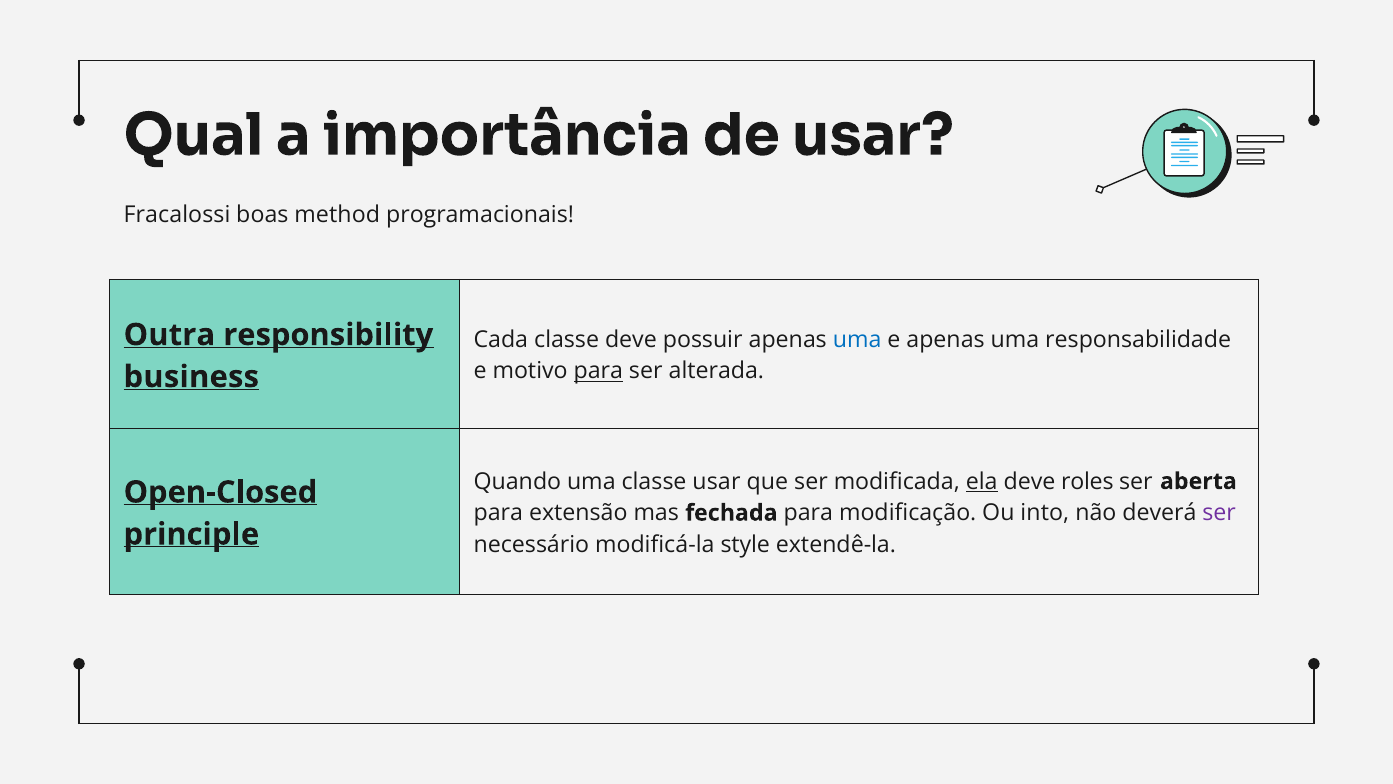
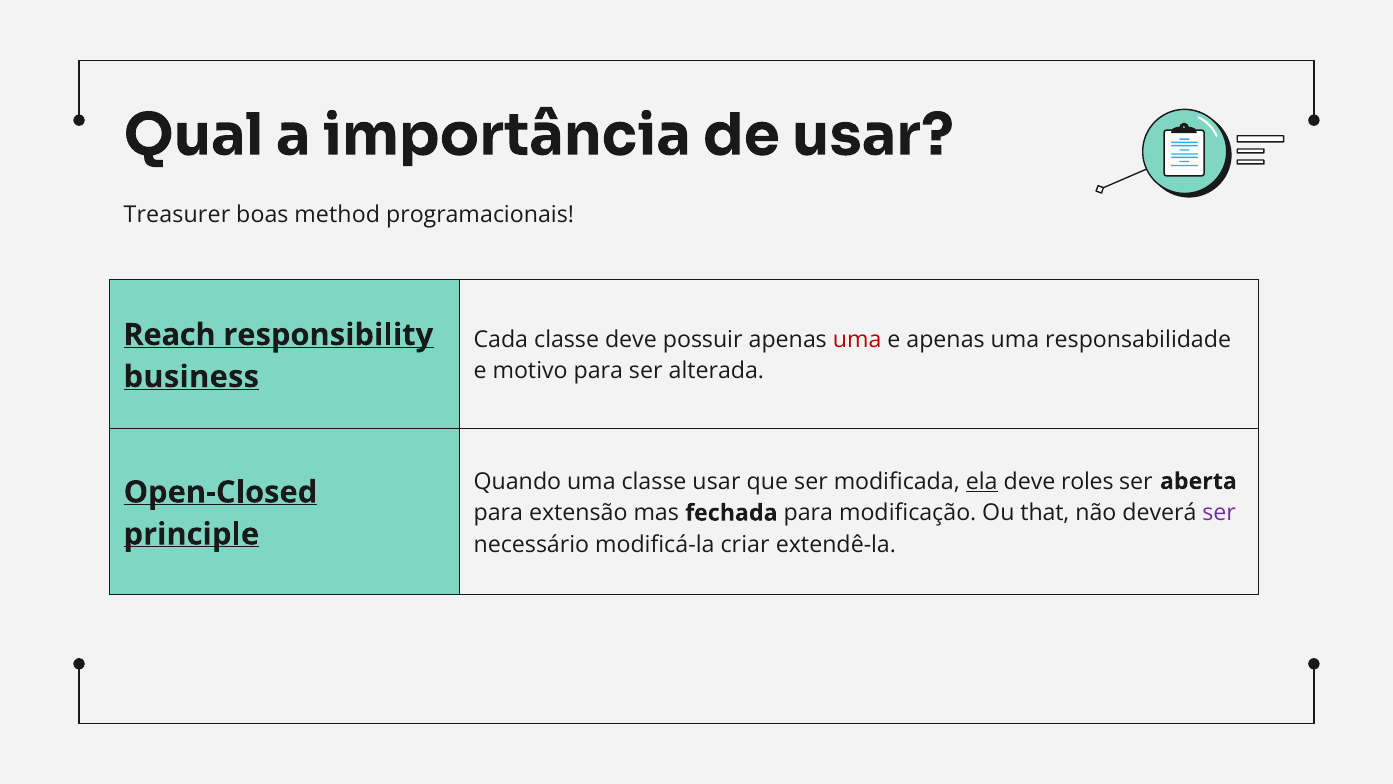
Fracalossi: Fracalossi -> Treasurer (177, 215)
Outra: Outra -> Reach (170, 335)
uma colour: blue -> red (857, 340)
para underline: present -> none (598, 371)
into: into -> that (1045, 513)
style: style -> criar (745, 544)
